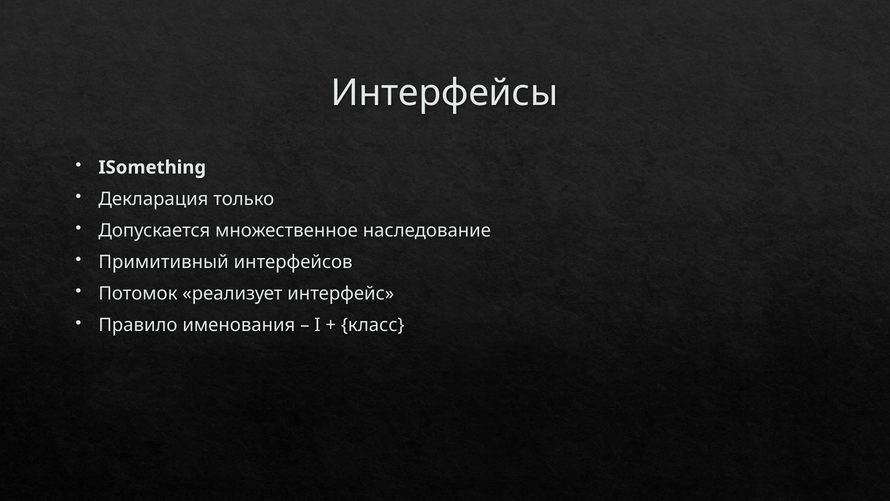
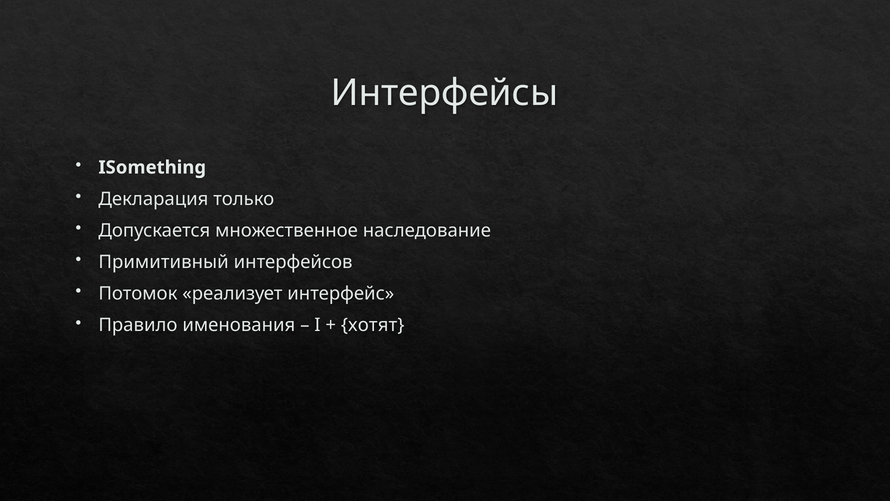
класс: класс -> хотят (373, 325)
